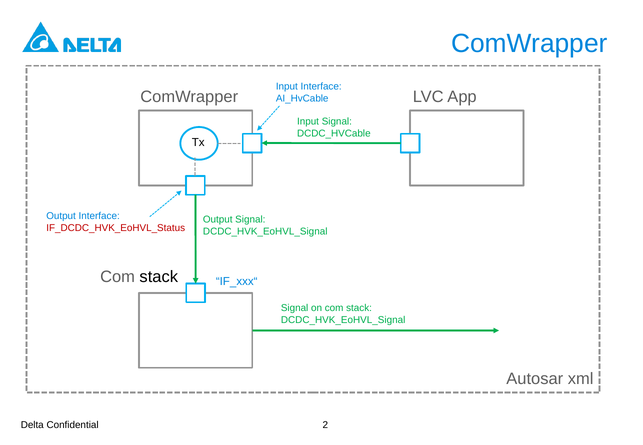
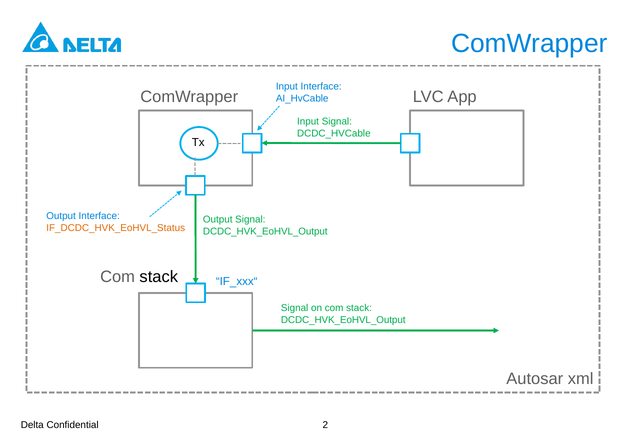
IF_DCDC_HVK_EoHVL_Status colour: red -> orange (116, 228)
DCDC_HVK_EoHVL_Signal: DCDC_HVK_EoHVL_Signal -> DCDC_HVK_EoHVL_Output (265, 231)
DCDC_HVK_EoHVL_Signal: DCDC_HVK_EoHVL_Signal -> DCDC_HVK_EoHVL_Output (343, 320)
